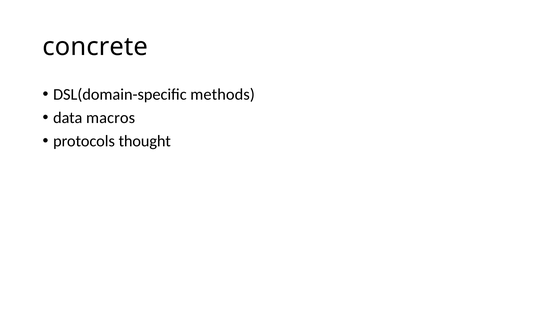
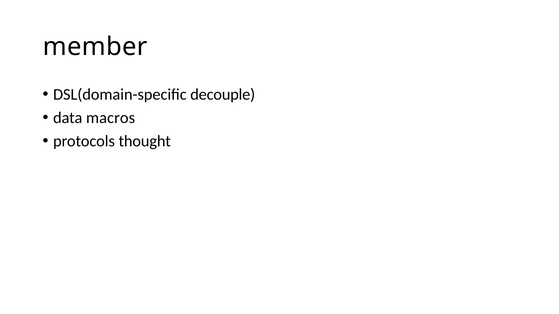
concrete: concrete -> member (95, 47)
methods: methods -> decouple (223, 95)
